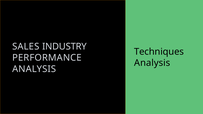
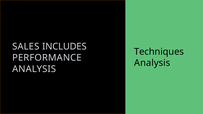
INDUSTRY: INDUSTRY -> INCLUDES (64, 47)
